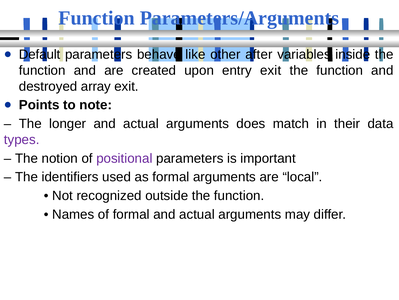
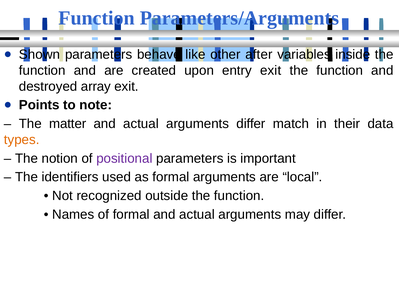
Default: Default -> Shown (40, 54)
longer: longer -> matter (68, 123)
arguments does: does -> differ (251, 123)
types colour: purple -> orange (22, 139)
